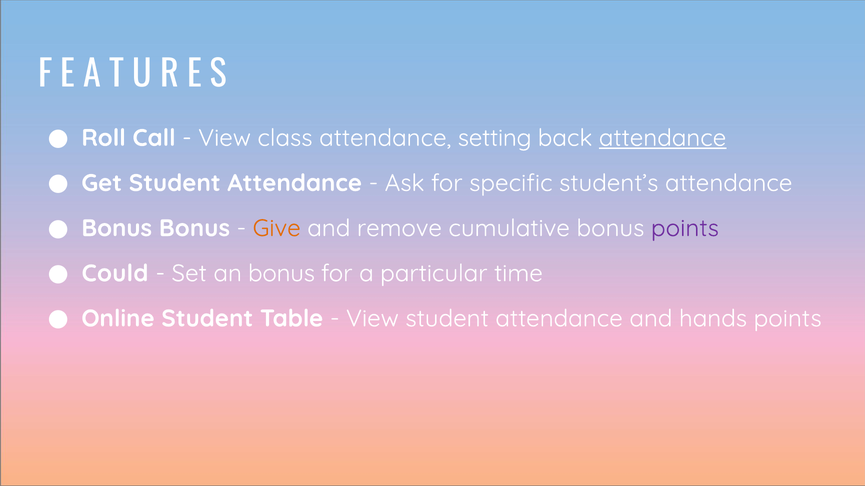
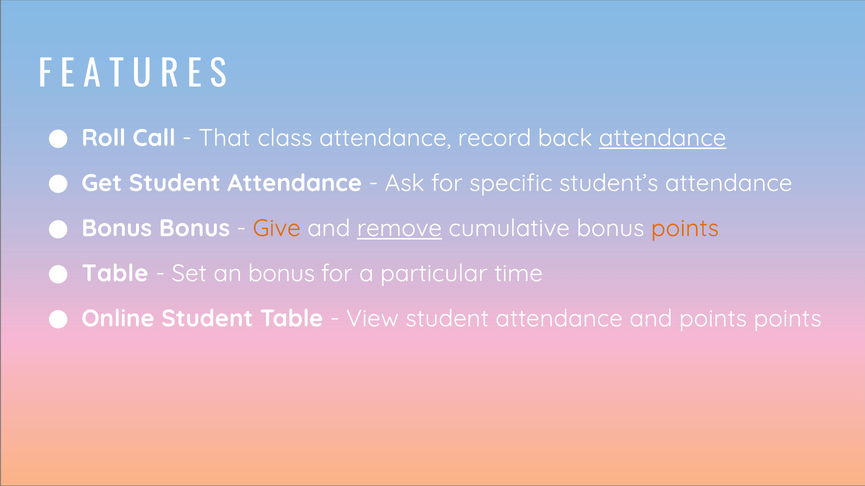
View: View -> That (224, 138)
setting: setting -> record (495, 138)
remove underline: none -> present (399, 228)
points colour: purple -> orange (685, 228)
Could: Could -> Table (115, 274)
and hands: hands -> points (713, 319)
